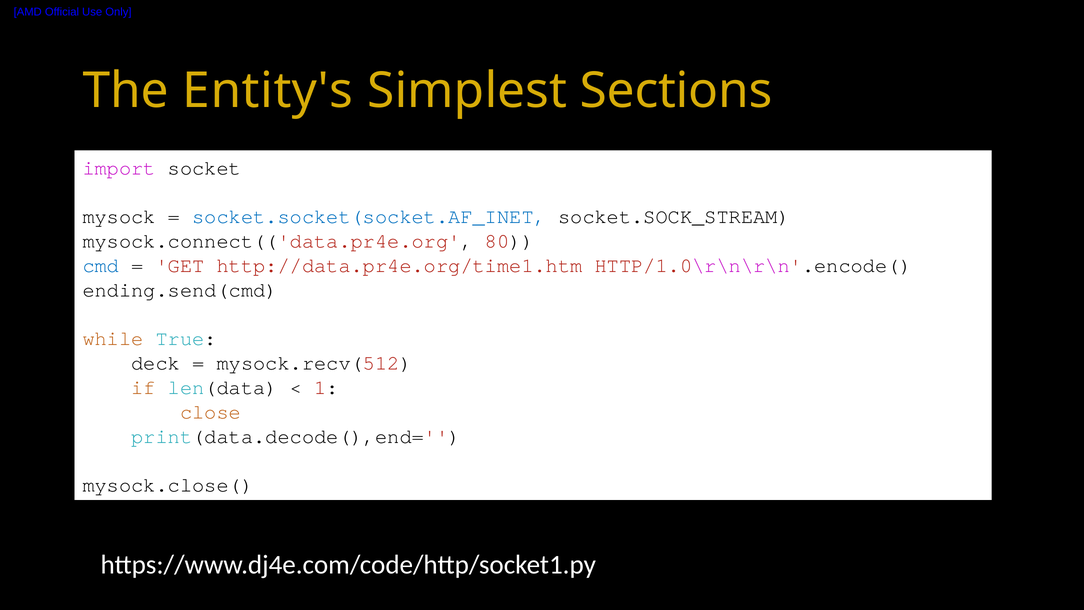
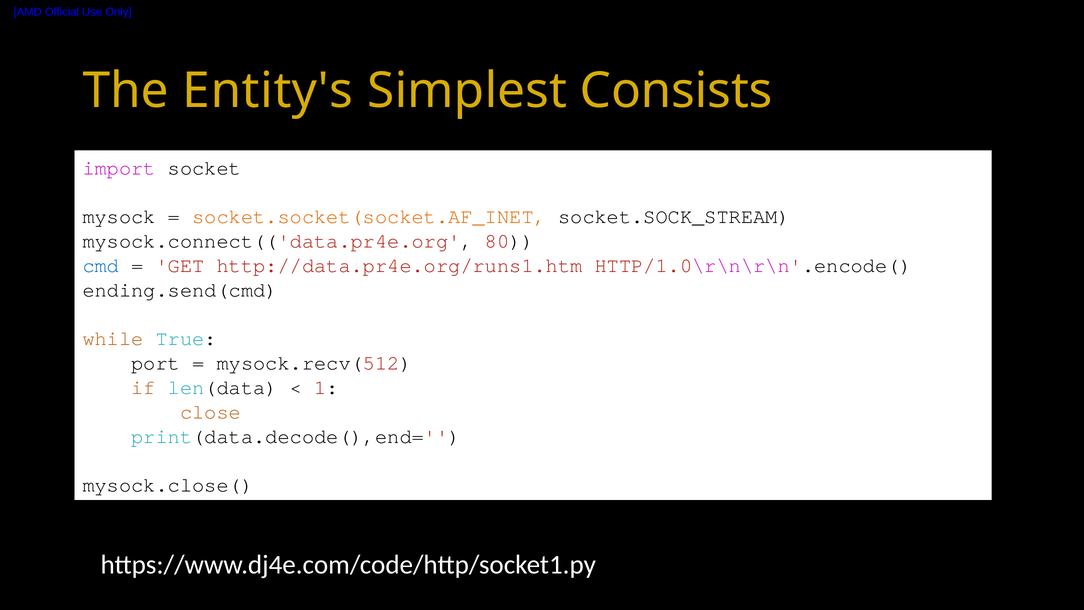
Sections: Sections -> Consists (676, 91)
socket.socket(socket.AF_INET colour: blue -> orange (369, 217)
http://data.pr4e.org/time1.htm: http://data.pr4e.org/time1.htm -> http://data.pr4e.org/runs1.htm (400, 265)
deck: deck -> port (156, 363)
